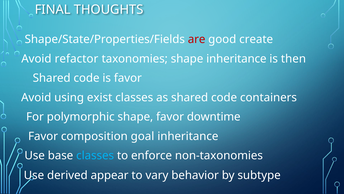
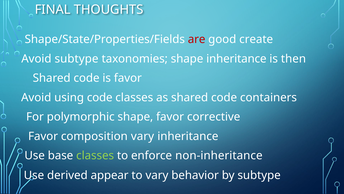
Avoid refactor: refactor -> subtype (76, 59)
using exist: exist -> code (100, 97)
downtime: downtime -> corrective (214, 117)
composition goal: goal -> vary (142, 136)
classes colour: light blue -> light green (95, 155)
non-taxonomies: non-taxonomies -> non-inheritance (219, 155)
